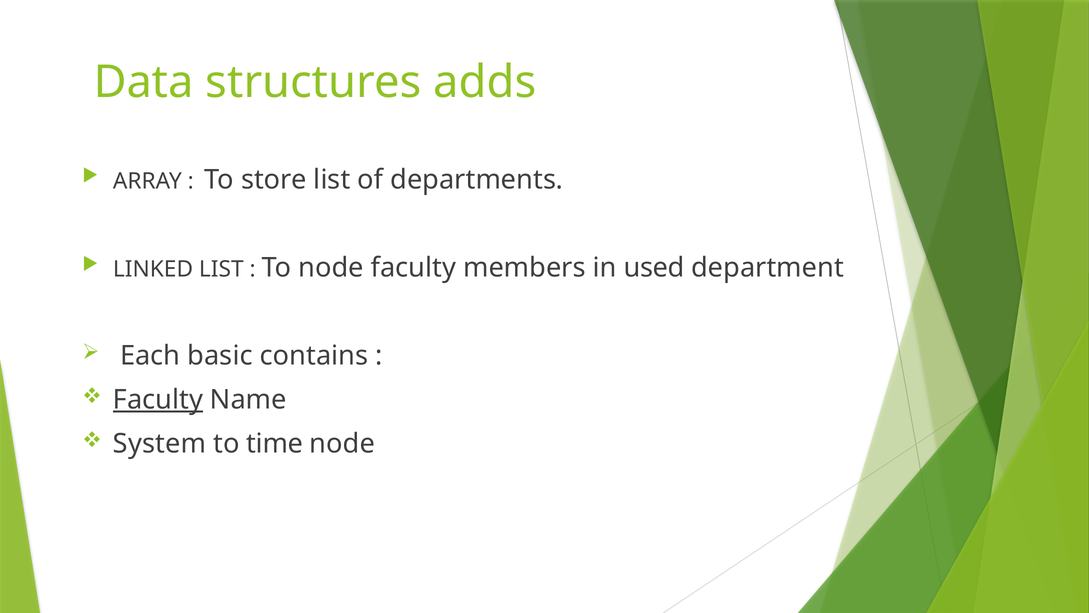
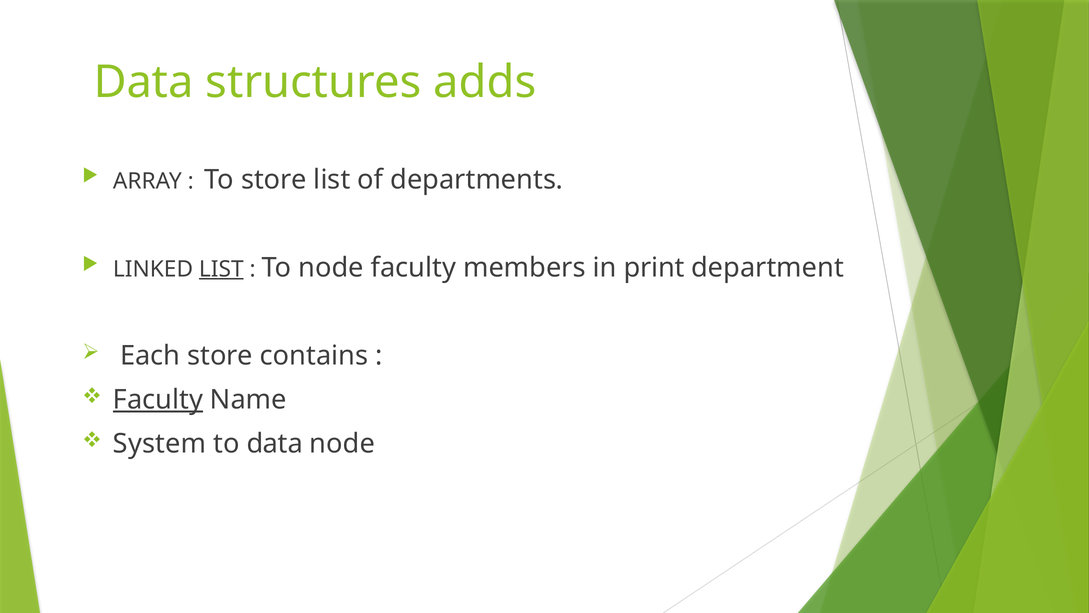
LIST underline: none -> present (221, 269)
used: used -> print (654, 267)
Each basic: basic -> store (220, 355)
to time: time -> data (275, 444)
